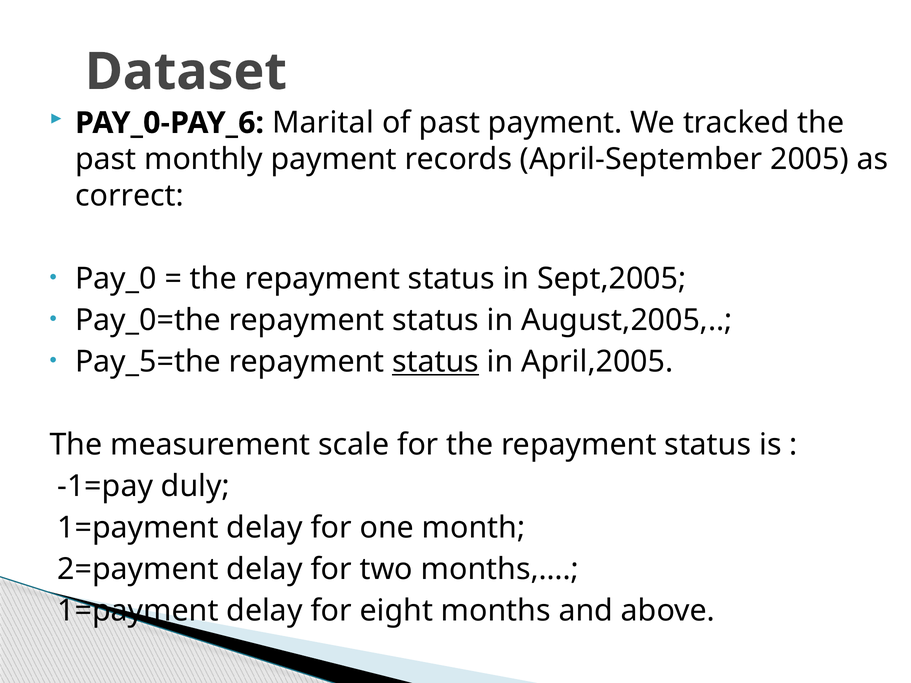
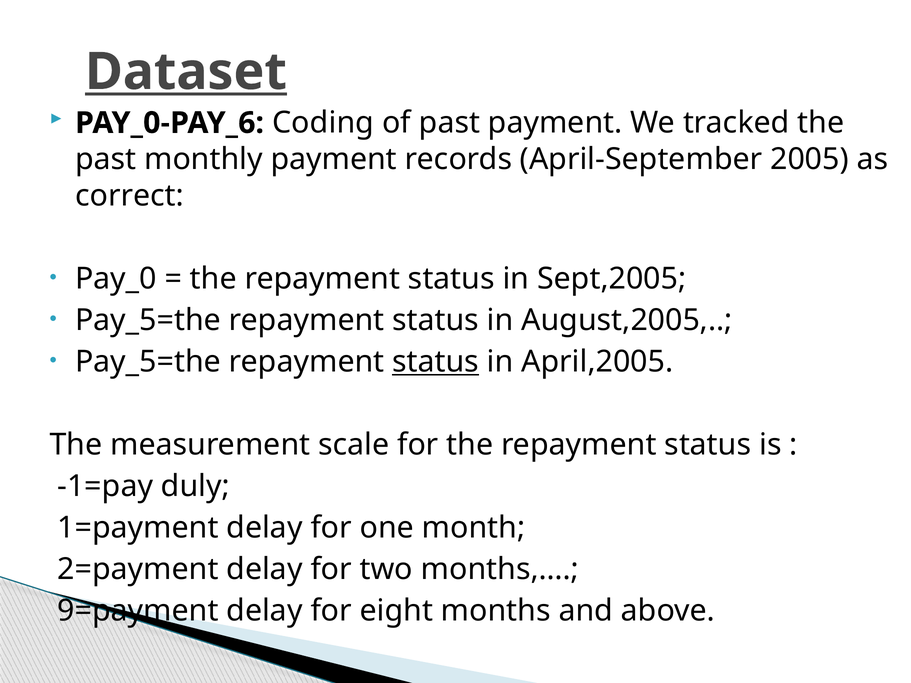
Dataset underline: none -> present (186, 72)
Marital: Marital -> Coding (323, 123)
Pay_0=the: Pay_0=the -> Pay_5=the (148, 320)
1=payment: 1=payment -> 9=payment (138, 611)
